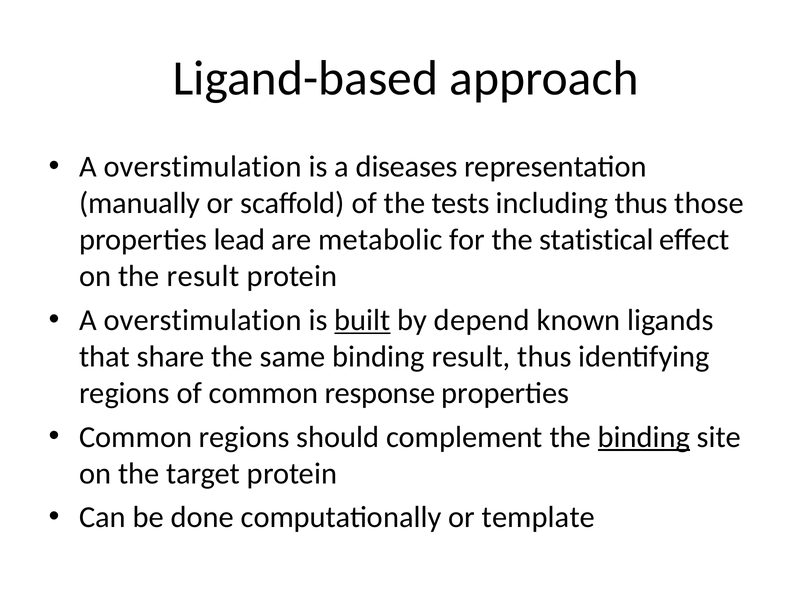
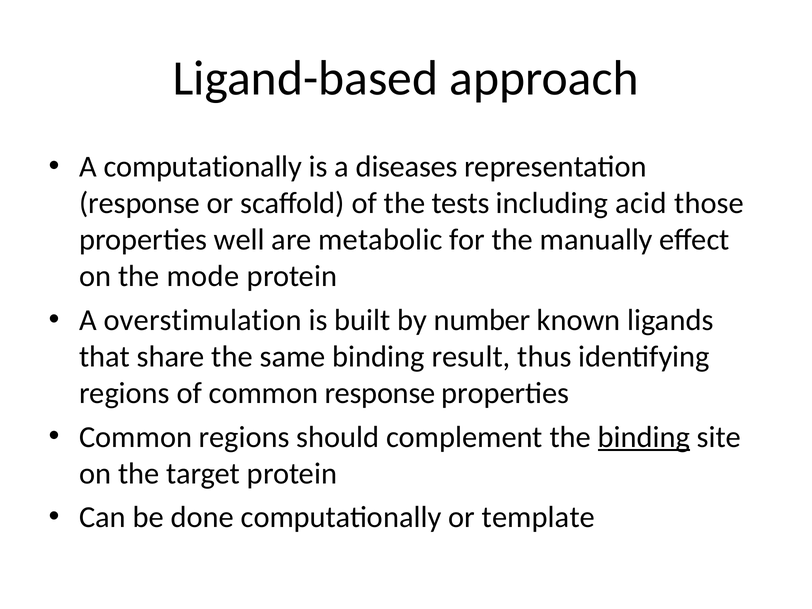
overstimulation: overstimulation -> computationally (203, 167)
manually: manually -> response (140, 203)
including thus: thus -> acid (641, 203)
lead: lead -> well (239, 240)
statistical: statistical -> manually (596, 240)
the result: result -> mode (203, 276)
built underline: present -> none (362, 320)
depend: depend -> number (482, 320)
